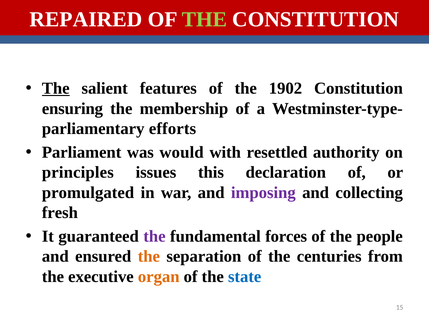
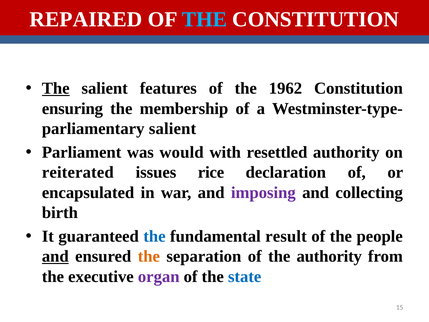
THE colour: light green -> light blue (204, 19)
1902: 1902 -> 1962 (286, 88)
efforts: efforts -> salient (173, 128)
principles: principles -> reiterated (78, 172)
this: this -> rice (211, 172)
promulgated: promulgated -> encapsulated (88, 192)
fresh: fresh -> birth (60, 212)
the colour: purple -> blue (154, 236)
forces: forces -> result (286, 236)
and underline: none -> present (55, 256)
the centuries: centuries -> authority (329, 256)
organ colour: orange -> purple (159, 276)
